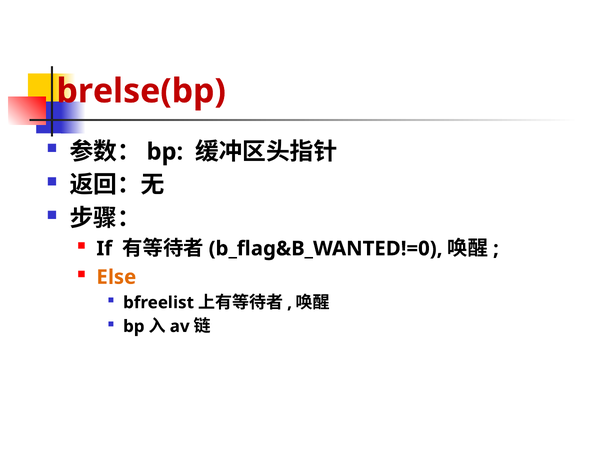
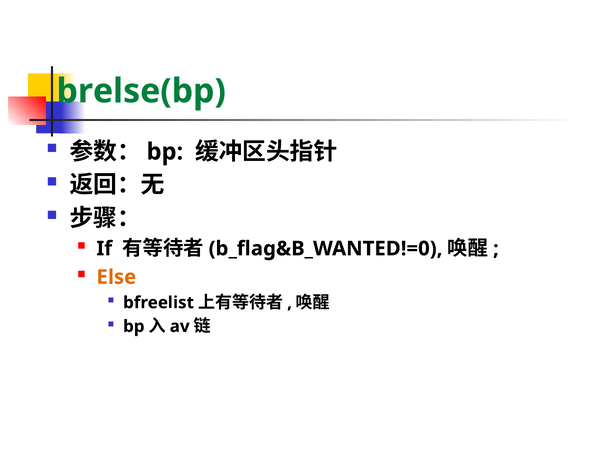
brelse(bp colour: red -> green (141, 91)
